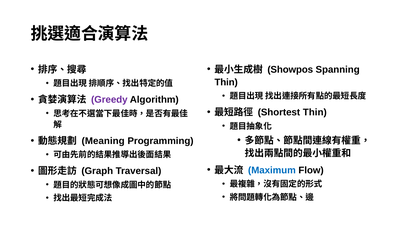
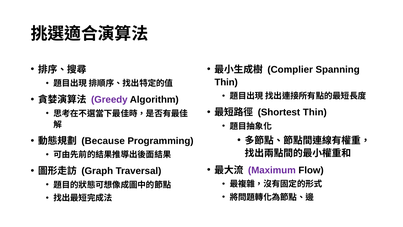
Showpos: Showpos -> Complier (290, 69)
Meaning: Meaning -> Because (103, 141)
Maximum colour: blue -> purple (272, 170)
